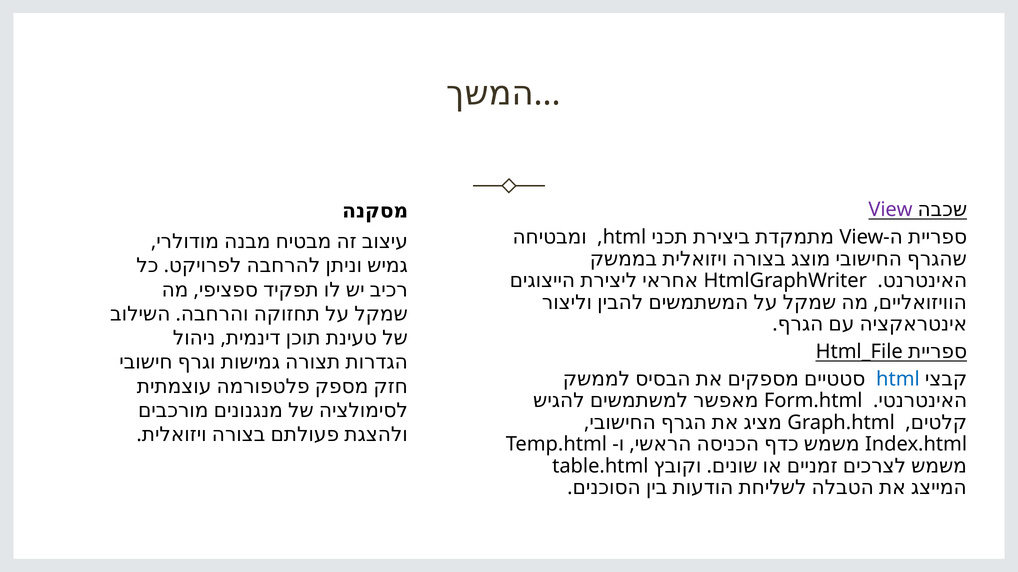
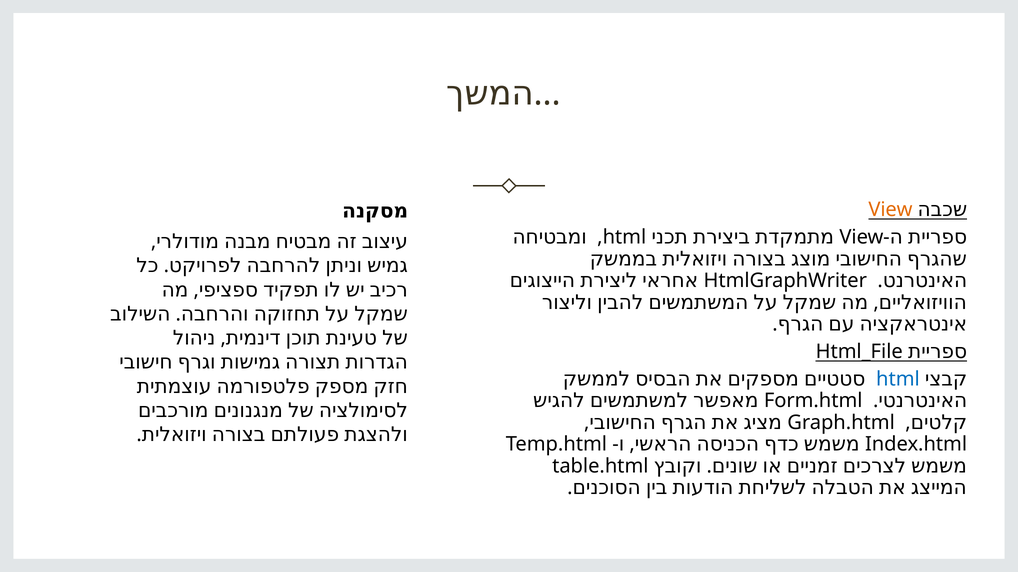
View colour: purple -> orange (890, 210)
